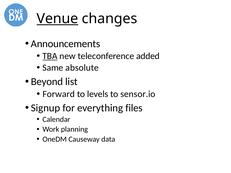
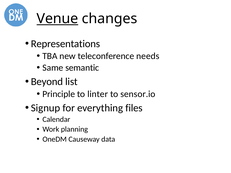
Announcements: Announcements -> Representations (65, 44)
TBA underline: present -> none (50, 56)
added: added -> needs (148, 56)
absolute: absolute -> semantic (82, 68)
Forward: Forward -> Principle (59, 94)
levels: levels -> linter (98, 94)
